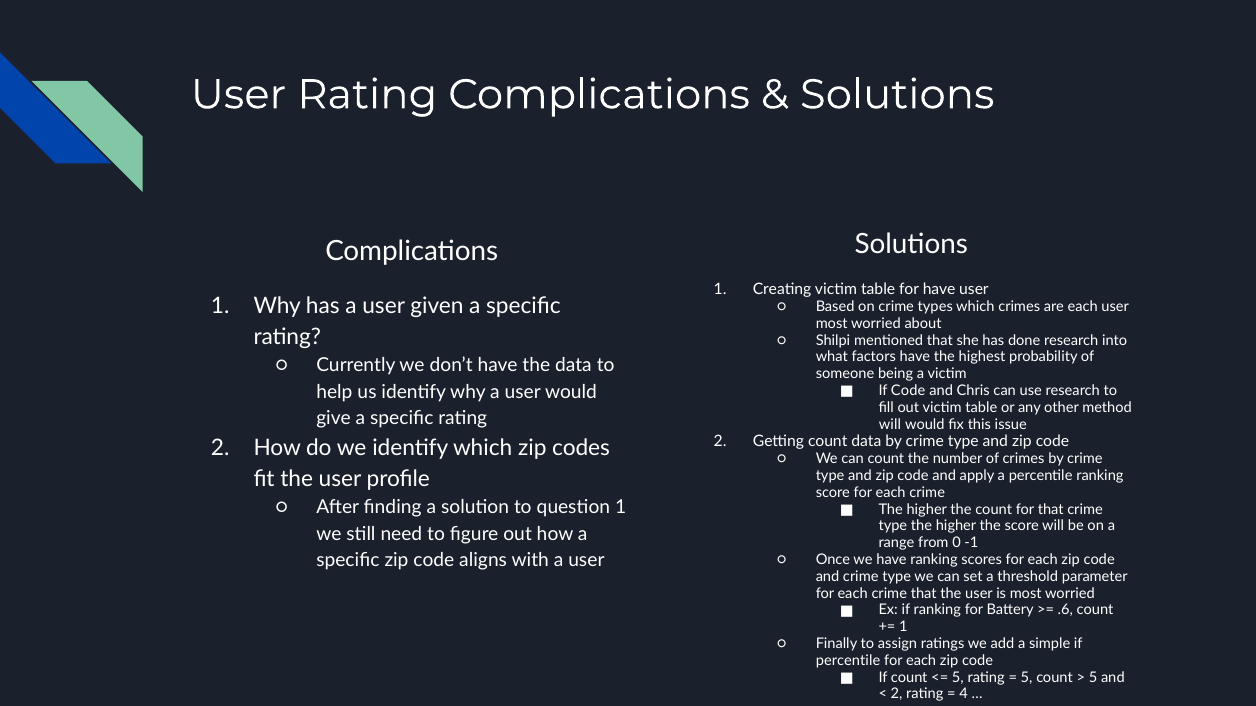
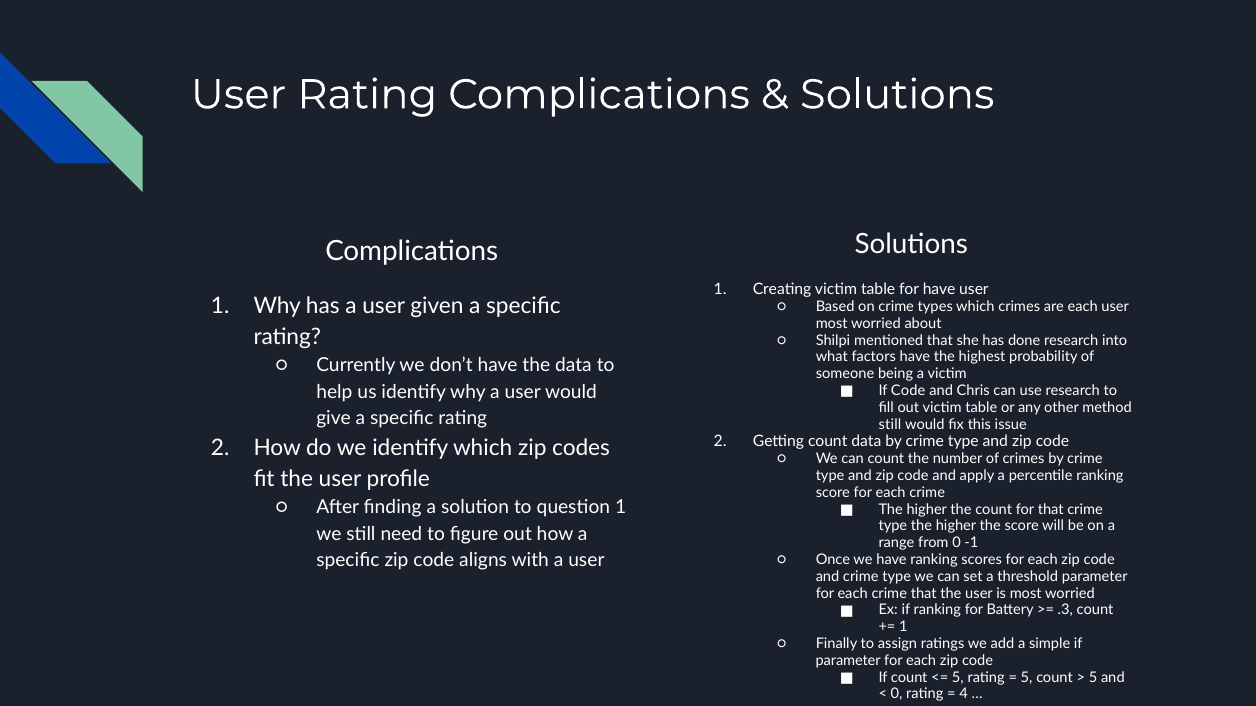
will: will -> still (890, 425)
.6: .6 -> .3 (1065, 611)
percentile: percentile -> parameter (848, 661)
2: 2 -> 0 (897, 695)
